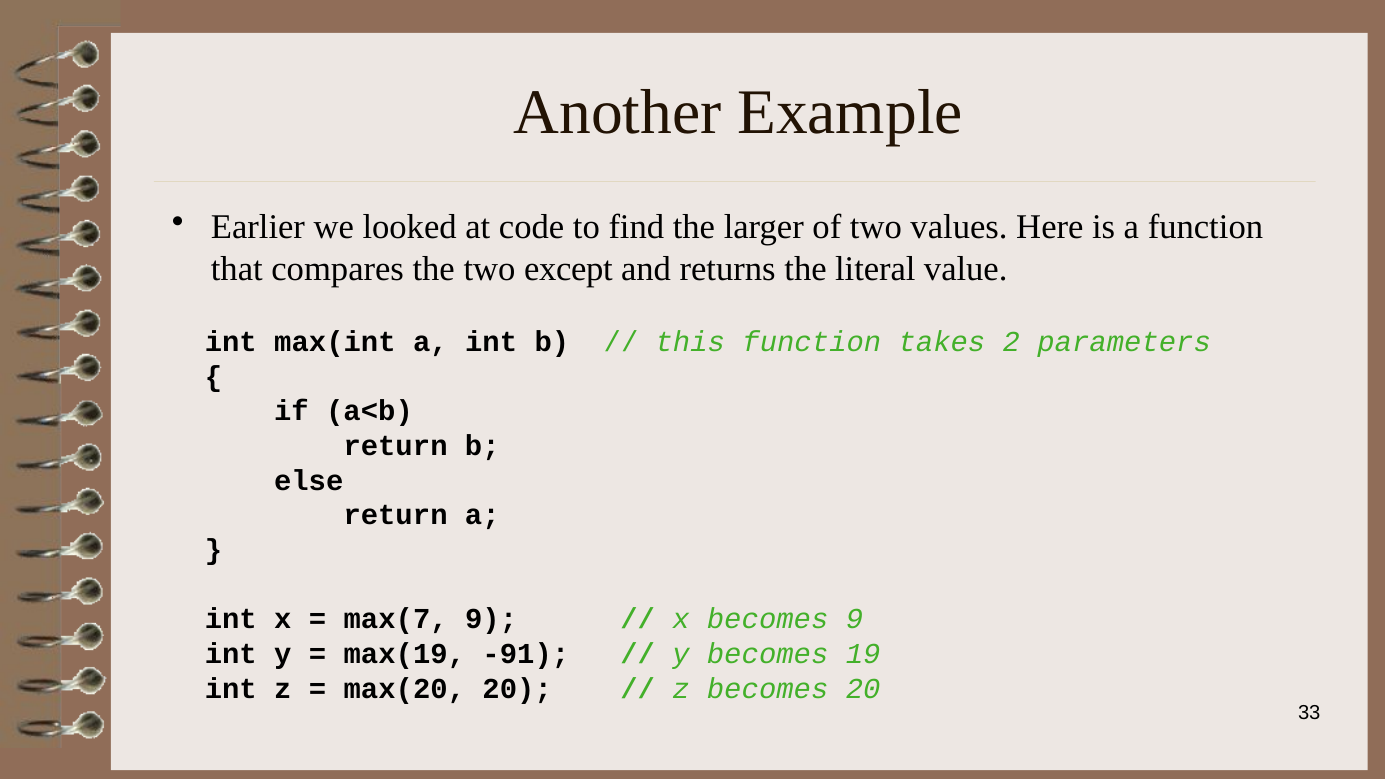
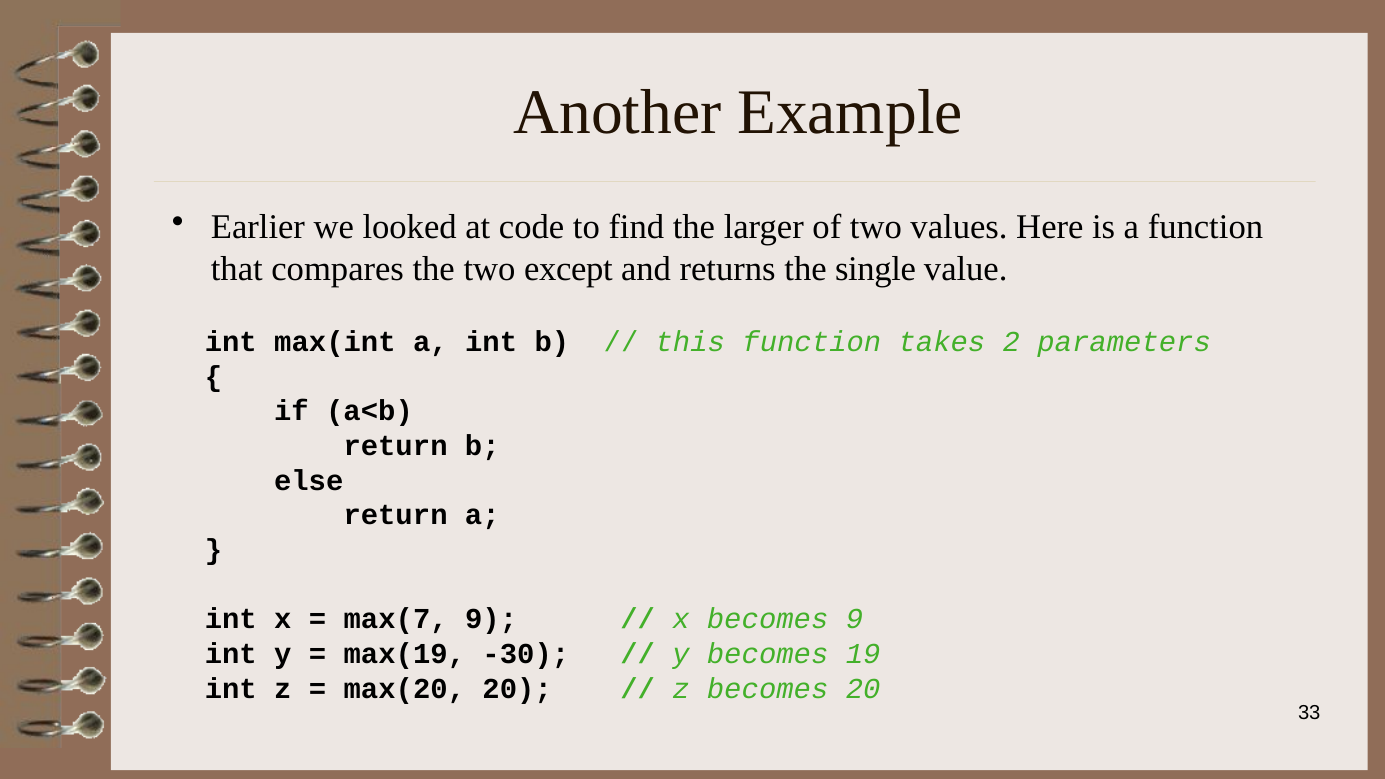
literal: literal -> single (875, 269)
-91: -91 -> -30 (526, 654)
